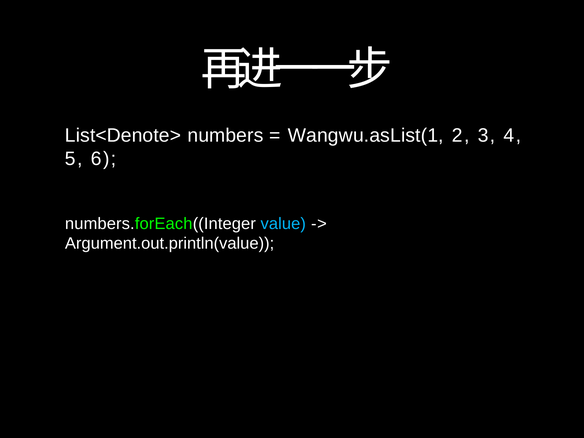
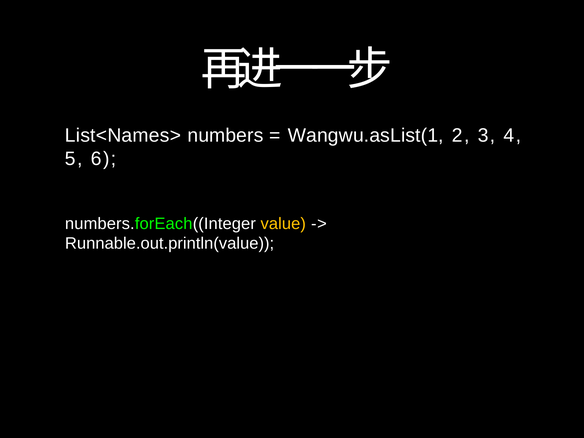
List<Denote>: List<Denote> -> List<Names> (123, 135)
value colour: light blue -> yellow (283, 224)
Argument.out.println(value: Argument.out.println(value -> Runnable.out.println(value (170, 243)
